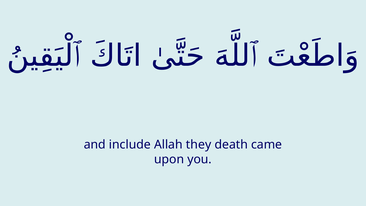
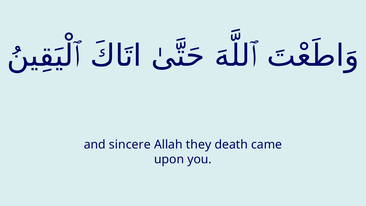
include: include -> sincere (130, 145)
